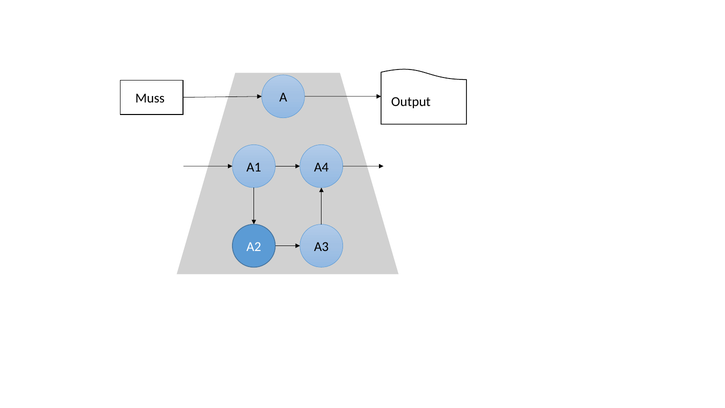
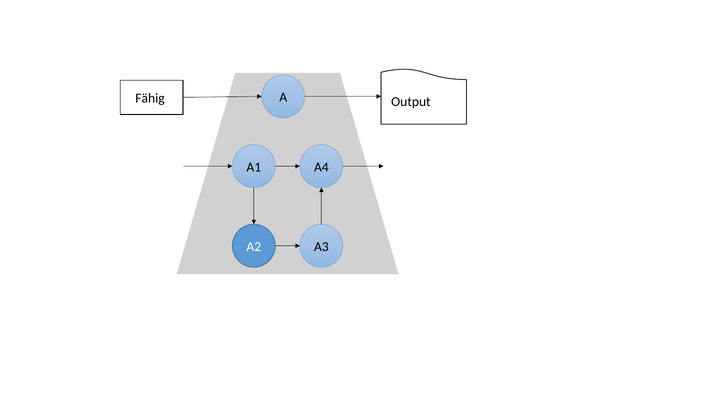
Muss: Muss -> Fähig (150, 98)
